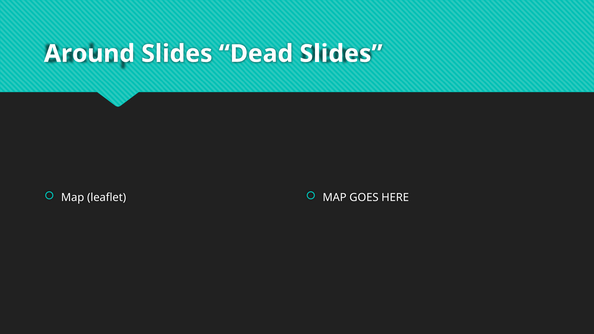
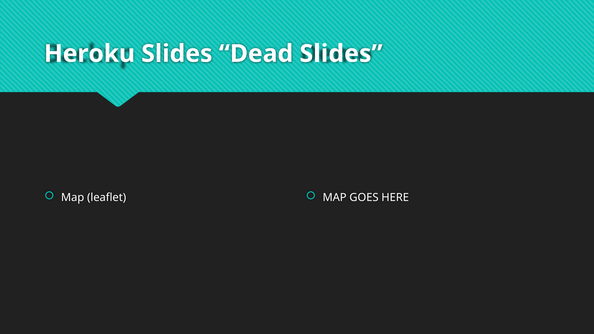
Around: Around -> Heroku (89, 54)
